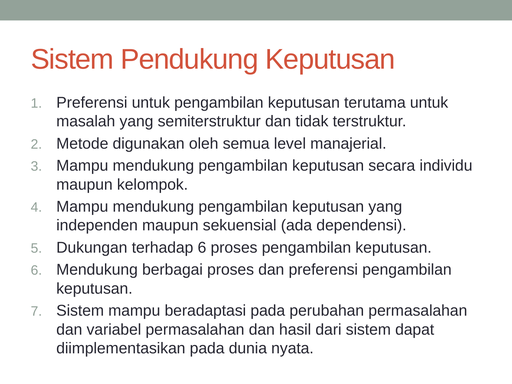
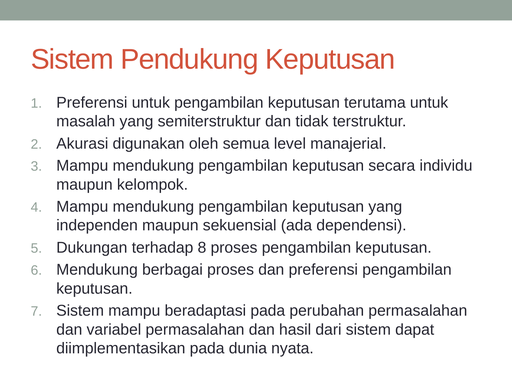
Metode: Metode -> Akurasi (82, 144)
terhadap 6: 6 -> 8 (202, 248)
